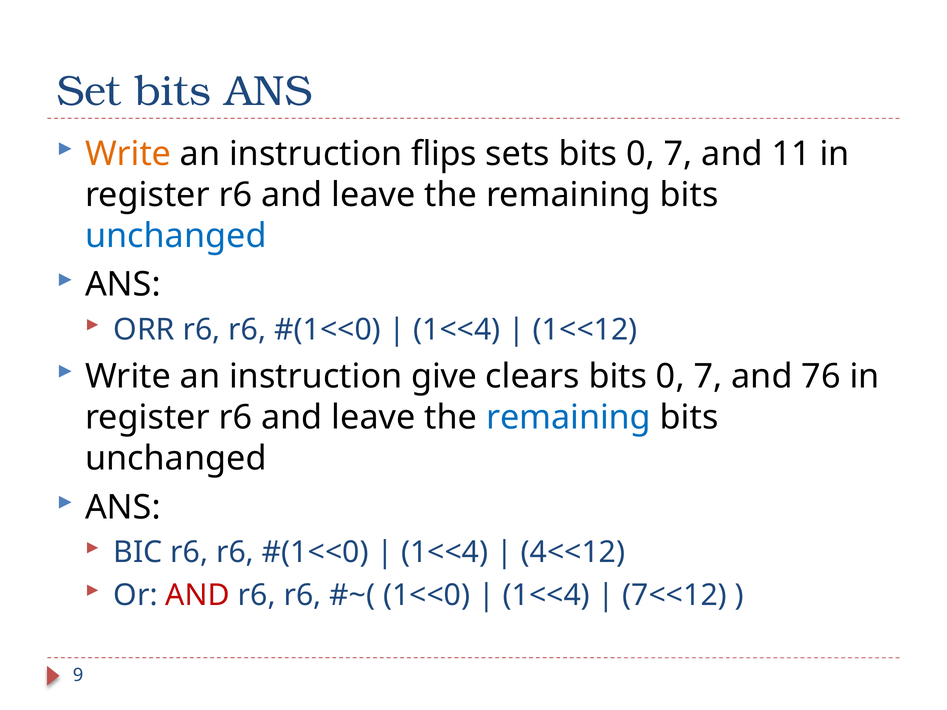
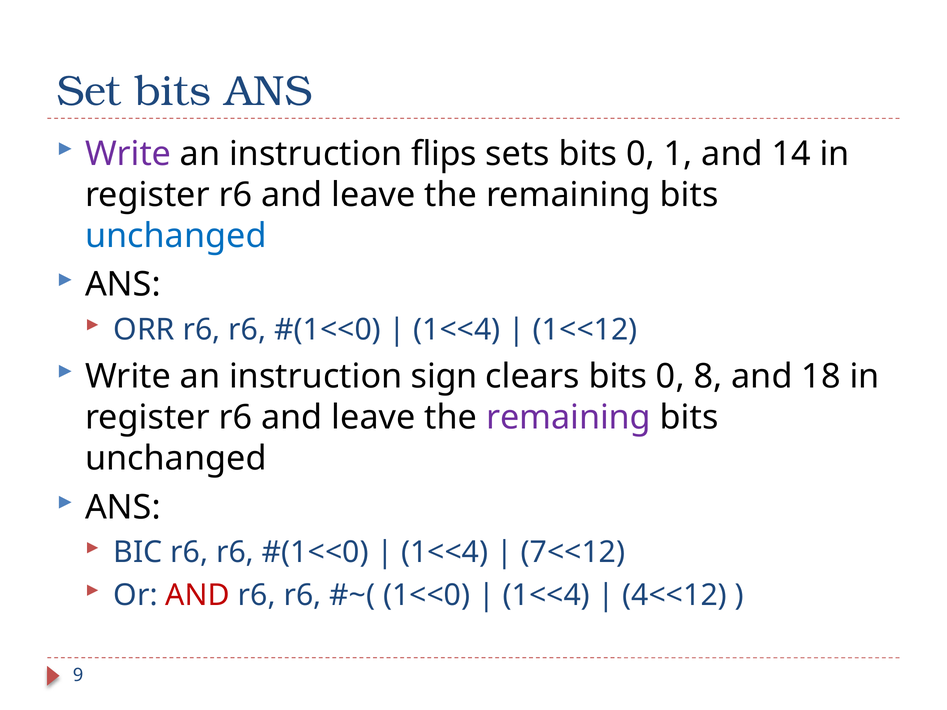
Write colour: orange -> purple (128, 154)
sets bits 0 7: 7 -> 1 (678, 154)
11: 11 -> 14 (791, 154)
give: give -> sign (444, 377)
clears bits 0 7: 7 -> 8 (708, 377)
76: 76 -> 18 (821, 377)
remaining colour: blue -> purple (569, 418)
4<<12: 4<<12 -> 7<<12 (573, 552)
7<<12: 7<<12 -> 4<<12 (675, 595)
